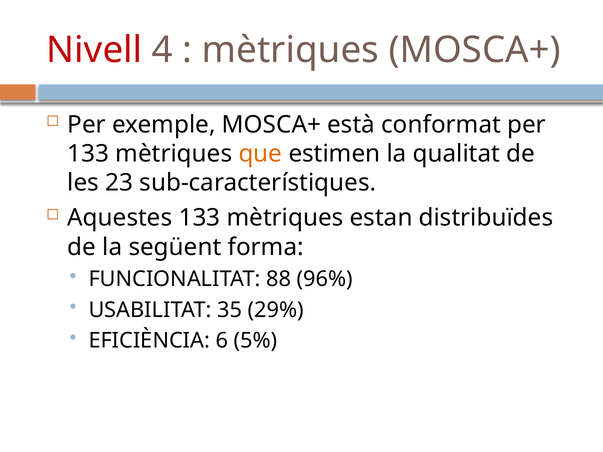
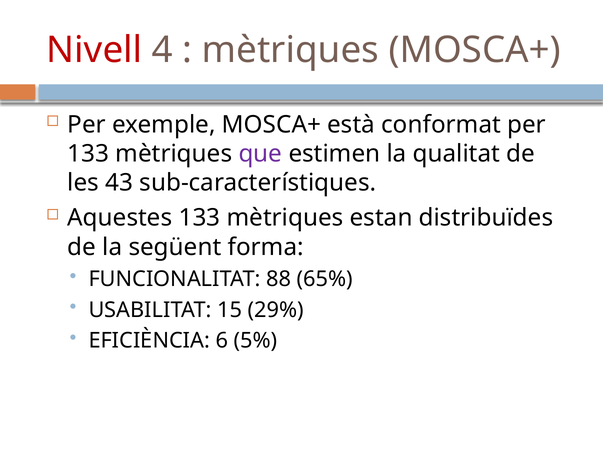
que colour: orange -> purple (260, 154)
23: 23 -> 43 (119, 183)
96%: 96% -> 65% (325, 279)
35: 35 -> 15 (230, 310)
